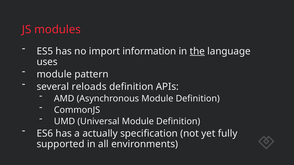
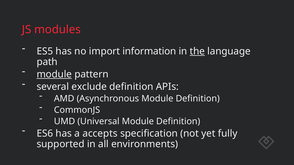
uses: uses -> path (47, 62)
module underline: none -> present (54, 74)
reloads: reloads -> exclude (89, 87)
actually: actually -> accepts (100, 134)
